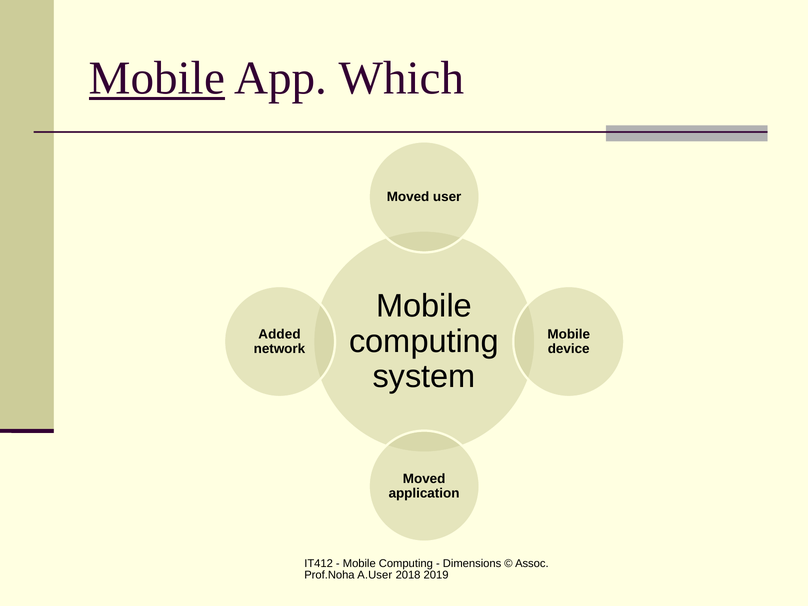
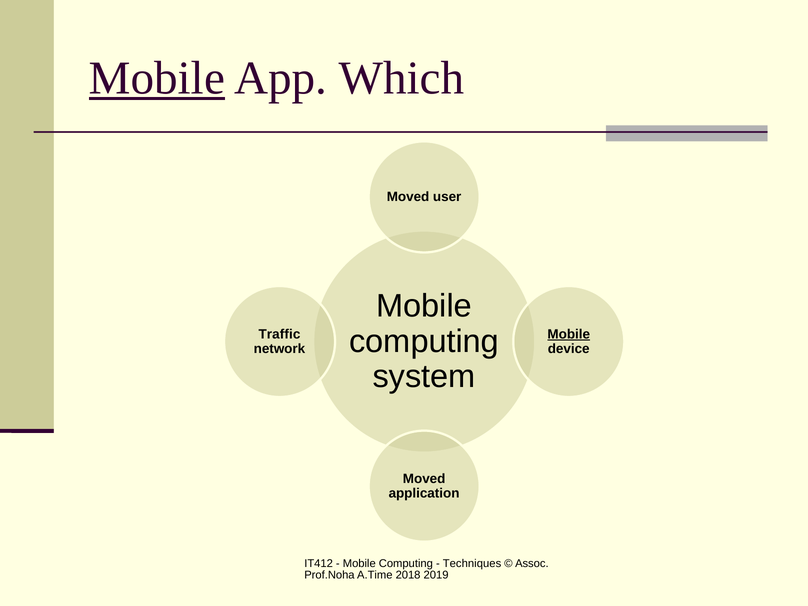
Added: Added -> Traffic (279, 334)
Mobile underline: none -> present (569, 334)
Dimensions: Dimensions -> Techniques (472, 564)
A.User: A.User -> A.Time (375, 575)
